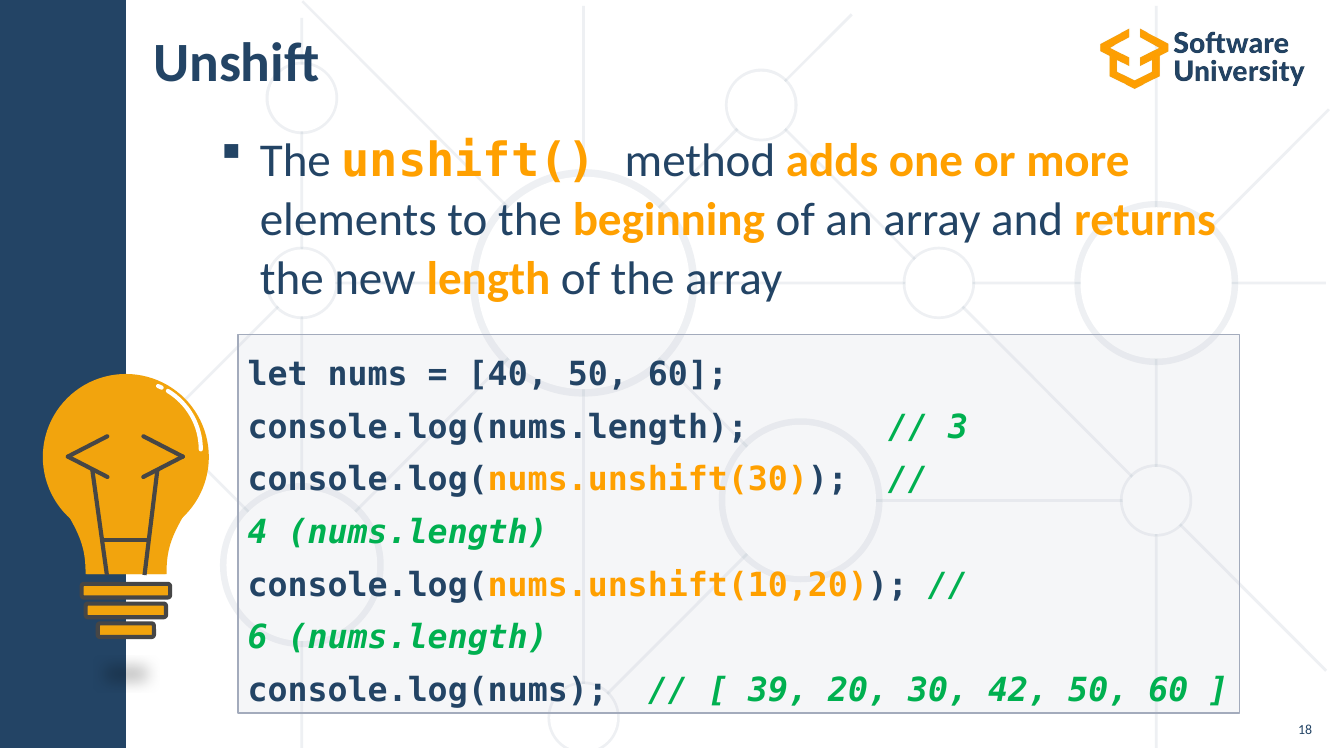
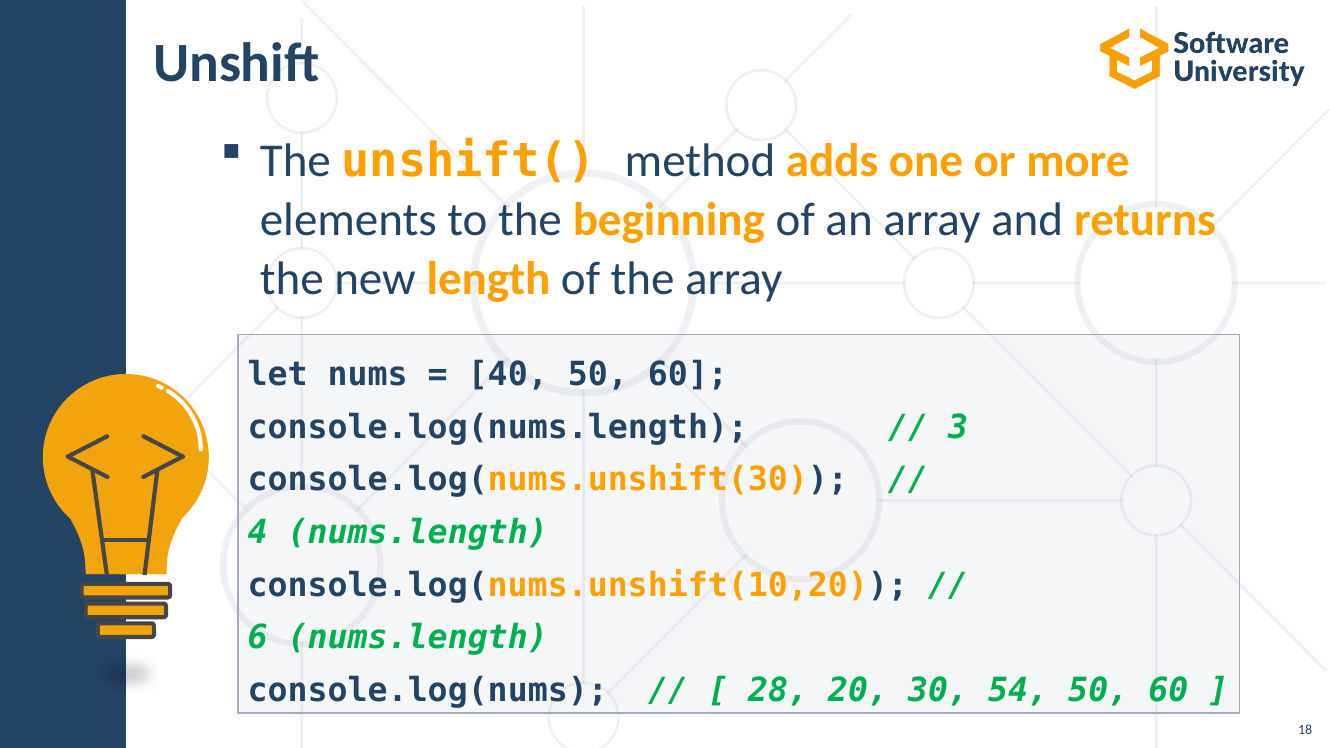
39: 39 -> 28 (778, 691)
42: 42 -> 54 (1018, 691)
